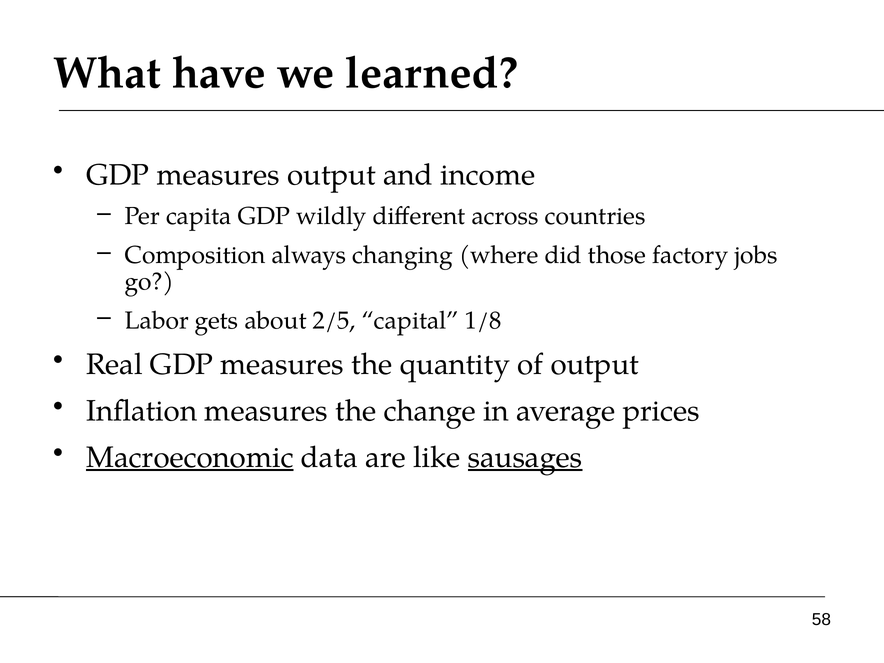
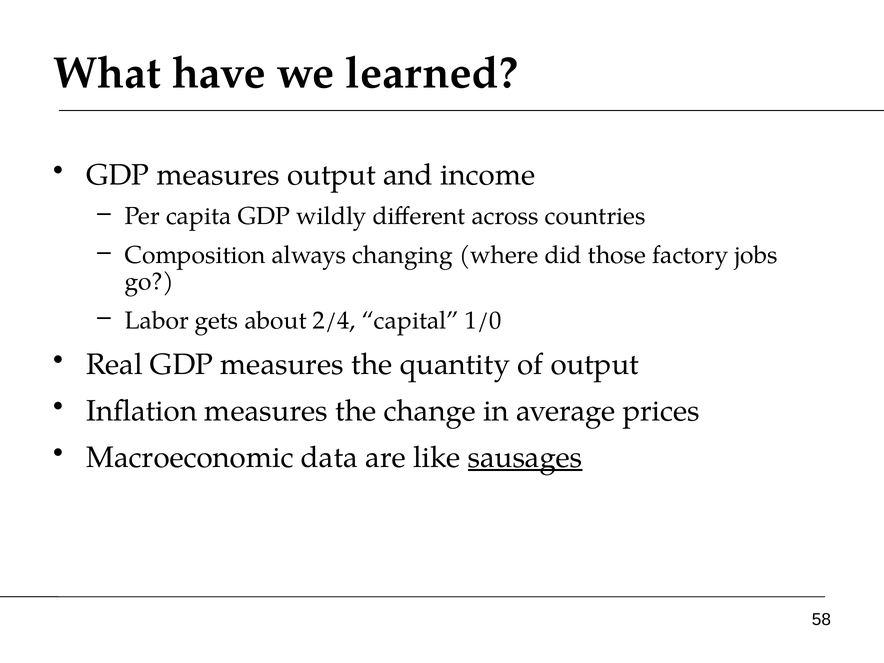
2/5: 2/5 -> 2/4 (334, 320)
1/8: 1/8 -> 1/0 (483, 320)
Macroeconomic underline: present -> none (190, 457)
